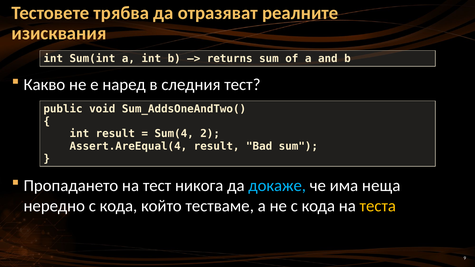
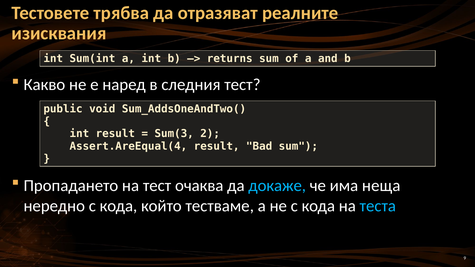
Sum(4: Sum(4 -> Sum(3 (174, 134)
никога: никога -> очаква (199, 186)
теста colour: yellow -> light blue (378, 206)
